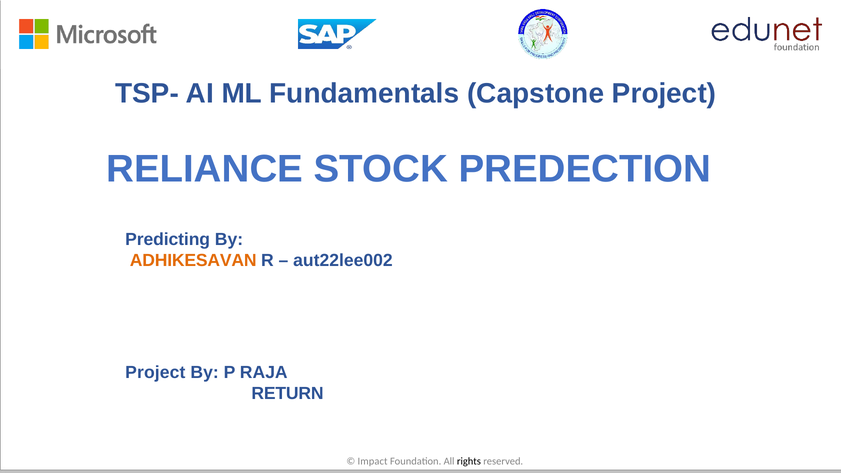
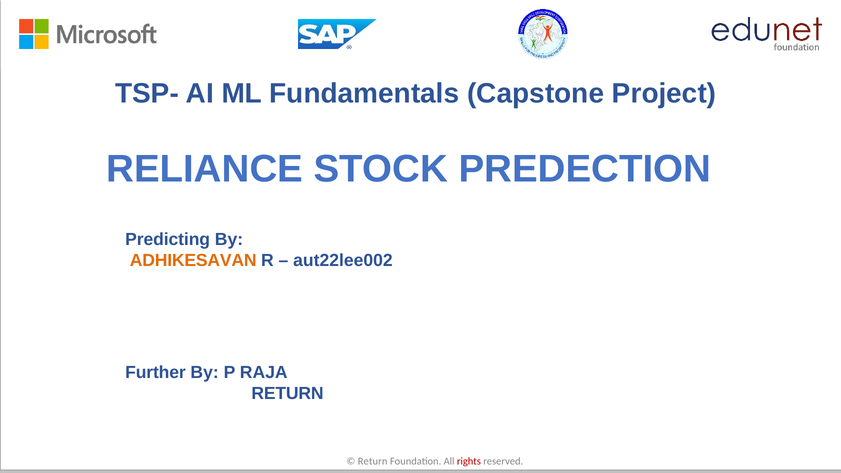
Project: Project -> Further (155, 373)
Impact: Impact -> Return (373, 461)
rights colour: black -> red (469, 461)
